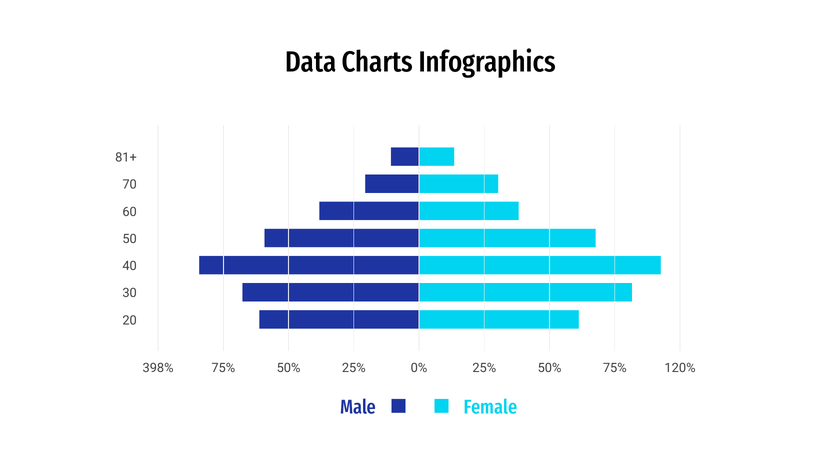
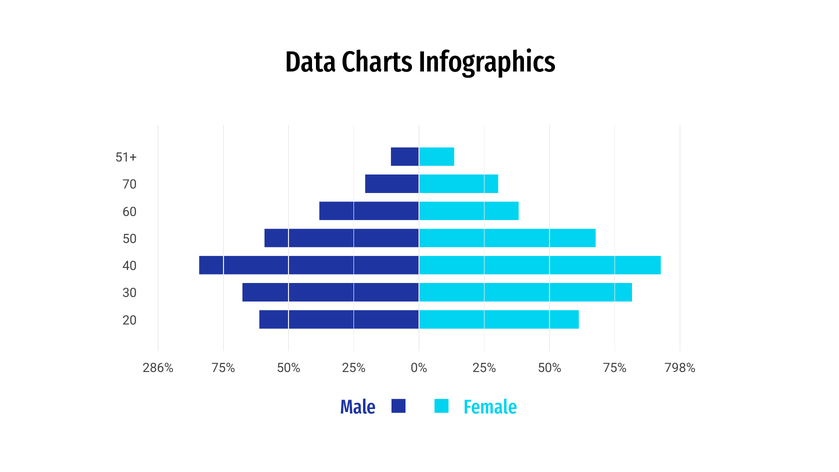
81+: 81+ -> 51+ (126, 157)
398%: 398% -> 286% (158, 368)
120%: 120% -> 798% (680, 368)
